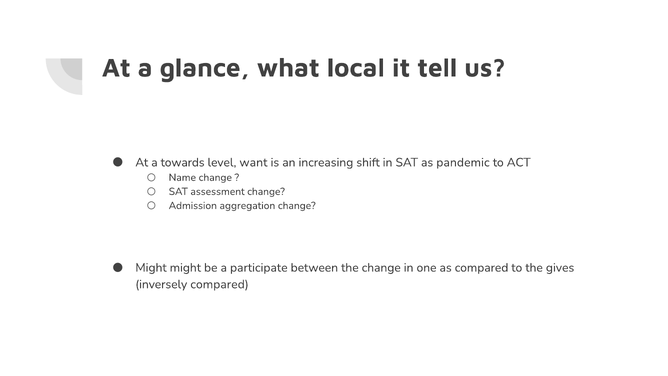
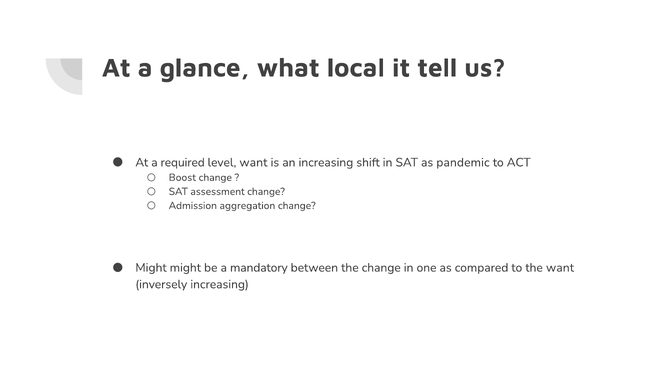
towards: towards -> required (183, 162)
Name: Name -> Boost (182, 177)
participate: participate -> mandatory (259, 267)
the gives: gives -> want (560, 267)
inversely compared: compared -> increasing (220, 284)
